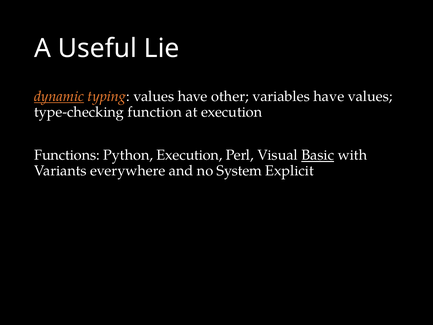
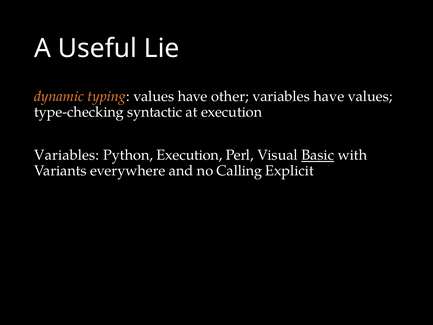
dynamic underline: present -> none (59, 96)
function: function -> syntactic (155, 112)
Functions: Functions -> Variables (67, 155)
System: System -> Calling (239, 171)
